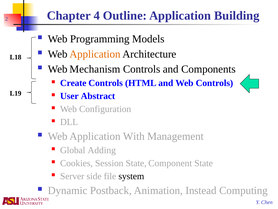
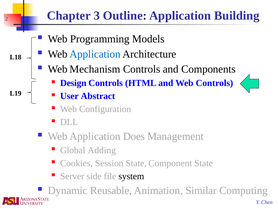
4: 4 -> 3 (97, 16)
Application colour: orange -> blue (95, 54)
Create: Create -> Design (73, 83)
With: With -> Does (134, 136)
Postback: Postback -> Reusable (111, 190)
Instead: Instead -> Similar (201, 190)
